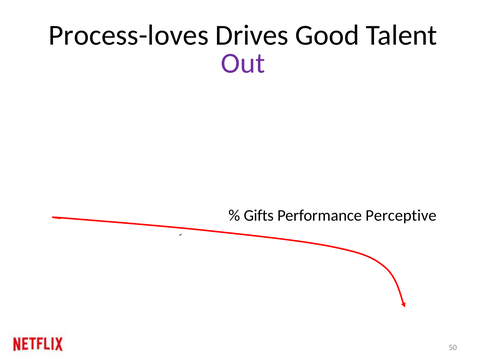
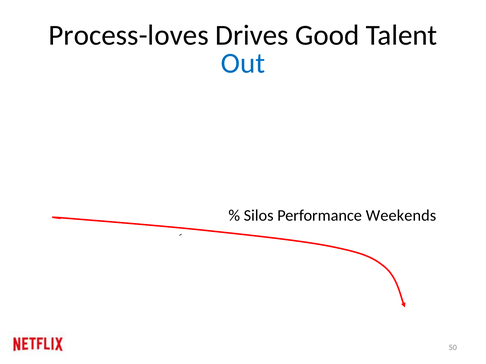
Out colour: purple -> blue (243, 63)
Gifts: Gifts -> Silos (259, 216)
Perceptive: Perceptive -> Weekends (401, 216)
